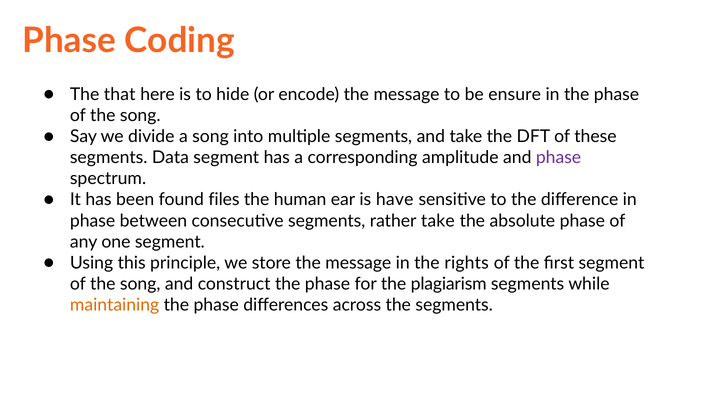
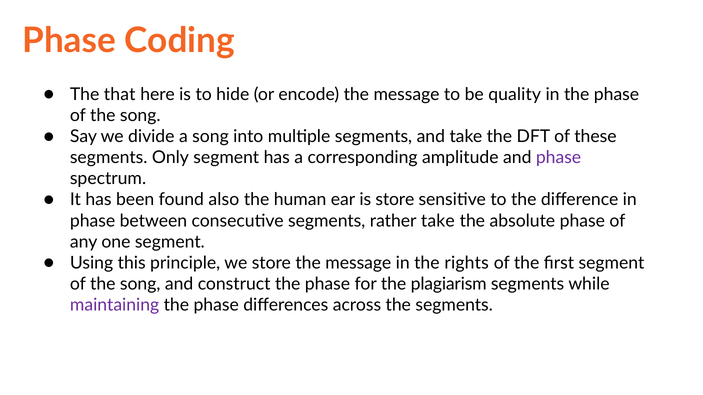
ensure: ensure -> quality (515, 94)
Data: Data -> Only (170, 158)
files: files -> also (224, 200)
is have: have -> store (395, 200)
maintaining colour: orange -> purple (115, 305)
